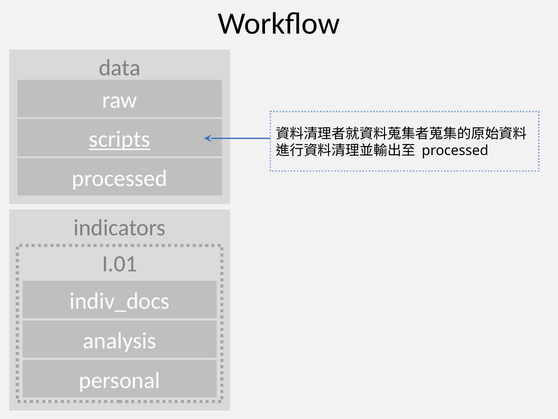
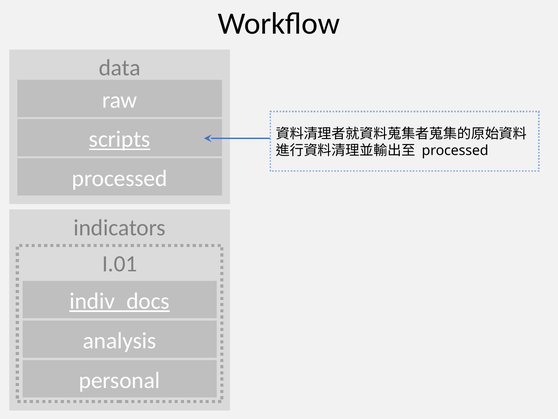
indiv_docs underline: none -> present (120, 301)
